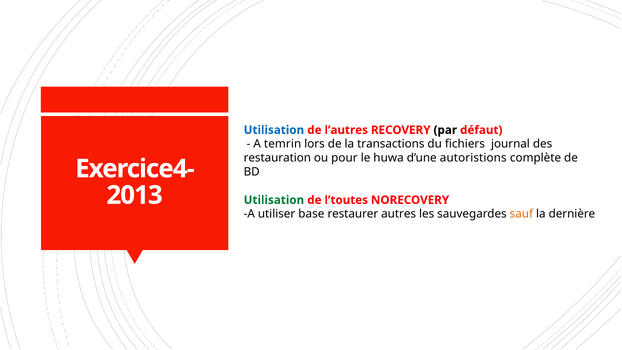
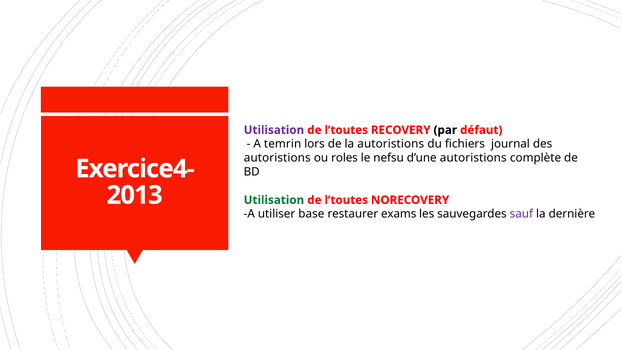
Utilisation colour: blue -> purple (274, 130)
l’autres: l’autres -> l’toutes (346, 130)
la transactions: transactions -> autoristions (391, 144)
restauration: restauration -> autoristions (277, 158)
pour: pour -> roles (345, 158)
huwa: huwa -> nefsu (389, 158)
autres: autres -> exams (399, 214)
sauf colour: orange -> purple (521, 214)
